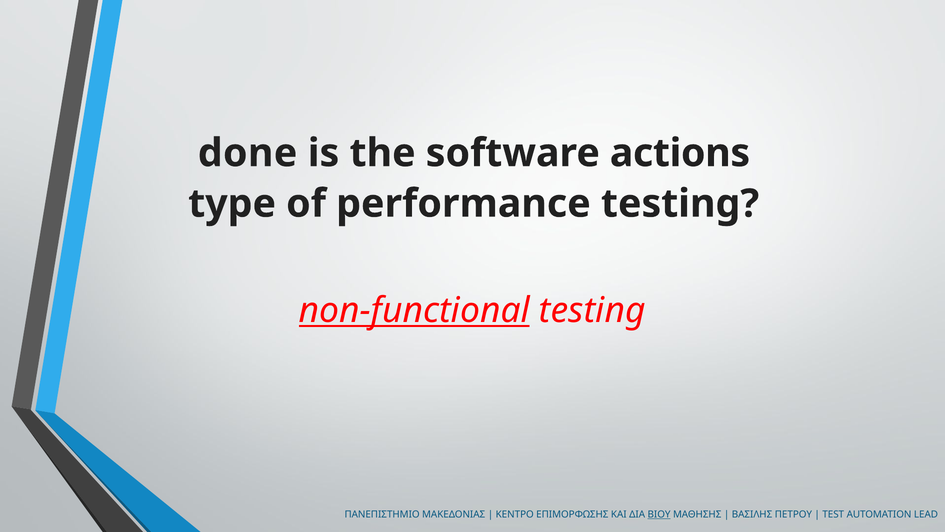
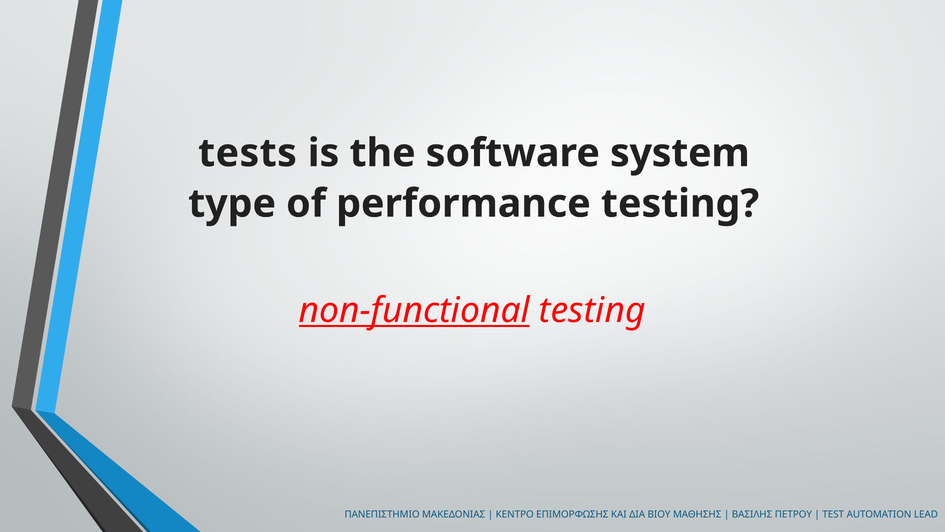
done: done -> tests (247, 153)
actions: actions -> system (680, 153)
ΒΙΟΥ underline: present -> none (659, 514)
